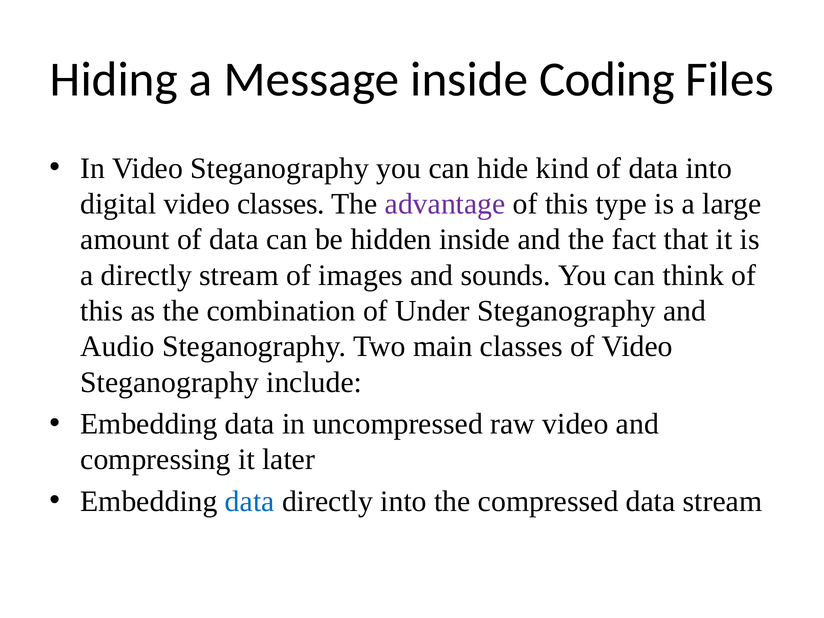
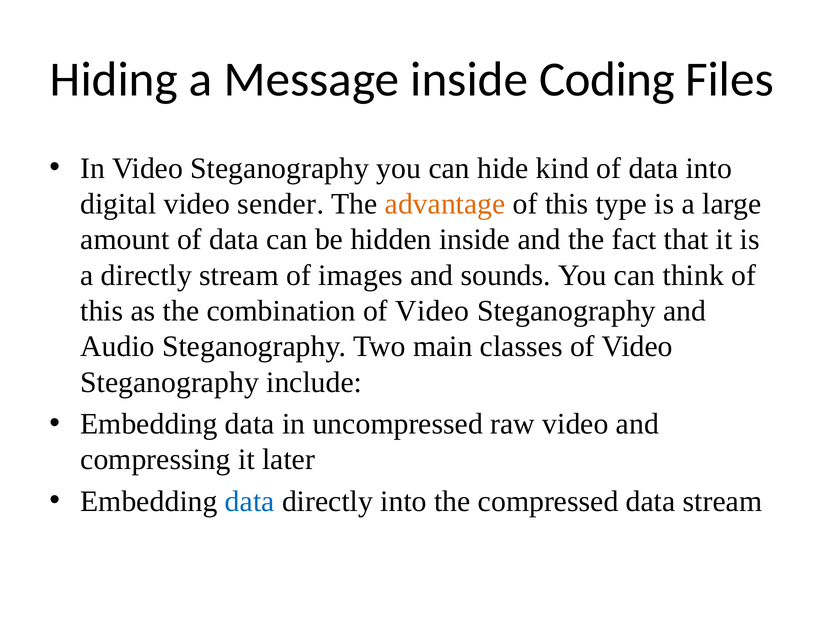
video classes: classes -> sender (281, 204)
advantage colour: purple -> orange (445, 204)
combination of Under: Under -> Video (432, 311)
